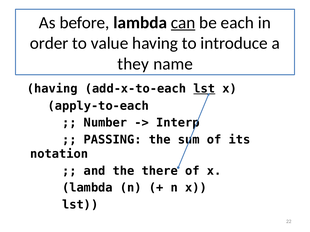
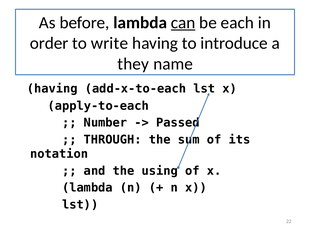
value: value -> write (109, 43)
lst underline: present -> none (204, 89)
Interp: Interp -> Passed (178, 123)
PASSING: PASSING -> THROUGH (113, 140)
there: there -> using (160, 171)
